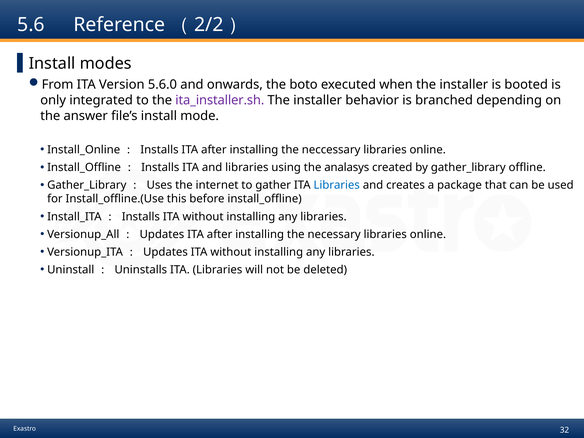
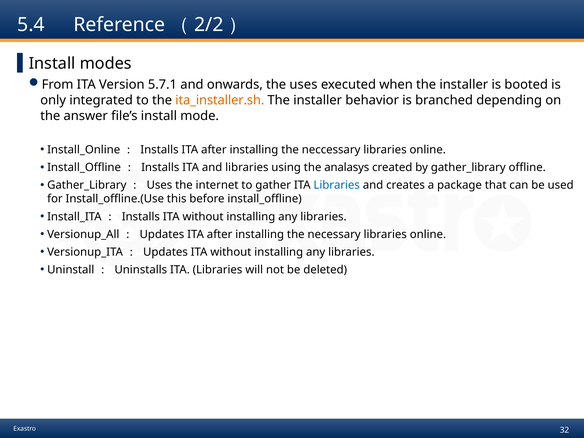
5.6: 5.6 -> 5.4 (31, 25)
5.6.0: 5.6.0 -> 5.7.1 (162, 85)
the boto: boto -> uses (303, 85)
ita_installer.sh colour: purple -> orange (220, 100)
